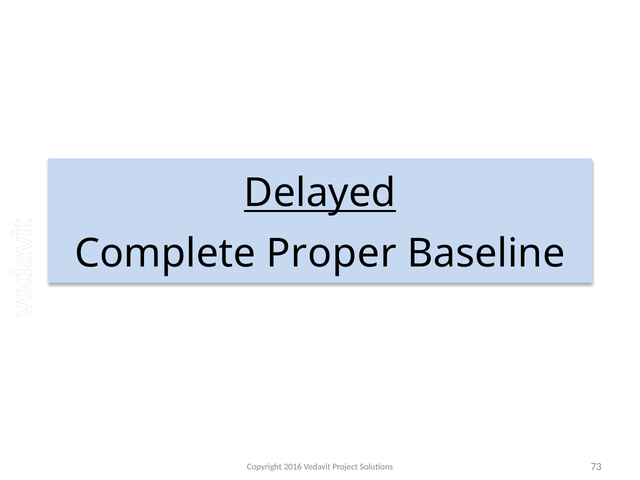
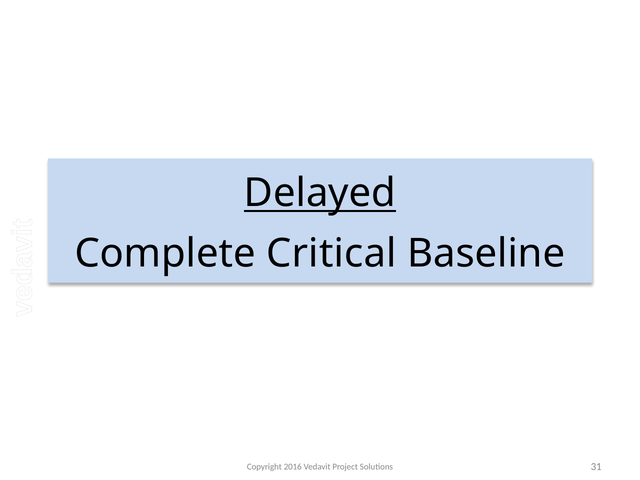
Proper: Proper -> Critical (331, 254)
73: 73 -> 31 (596, 467)
